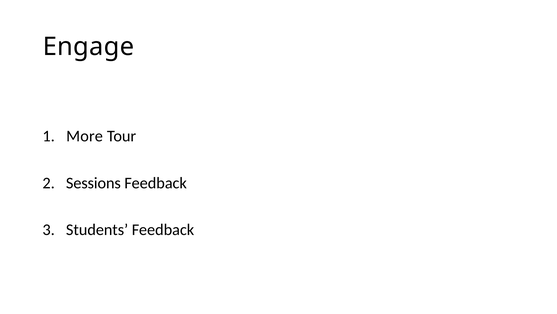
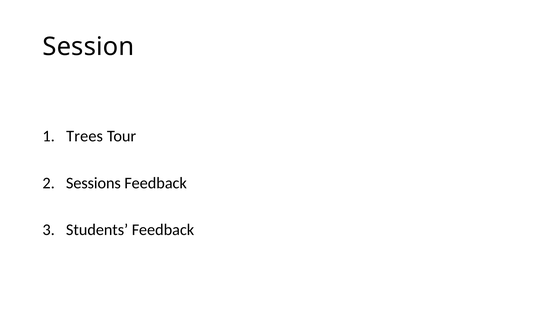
Engage: Engage -> Session (88, 47)
More: More -> Trees (85, 136)
